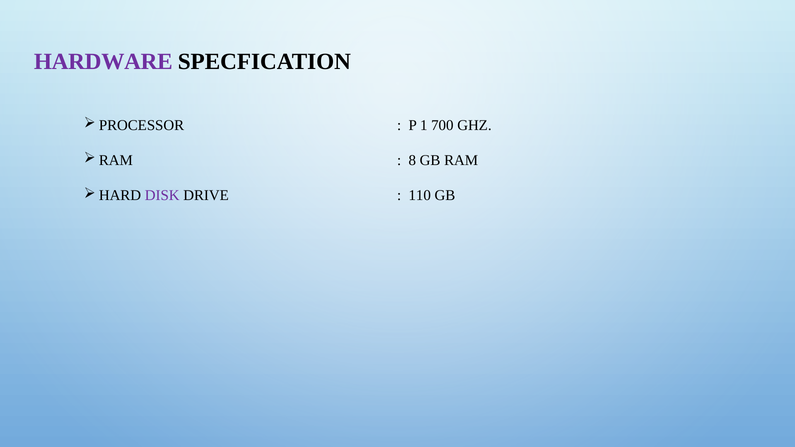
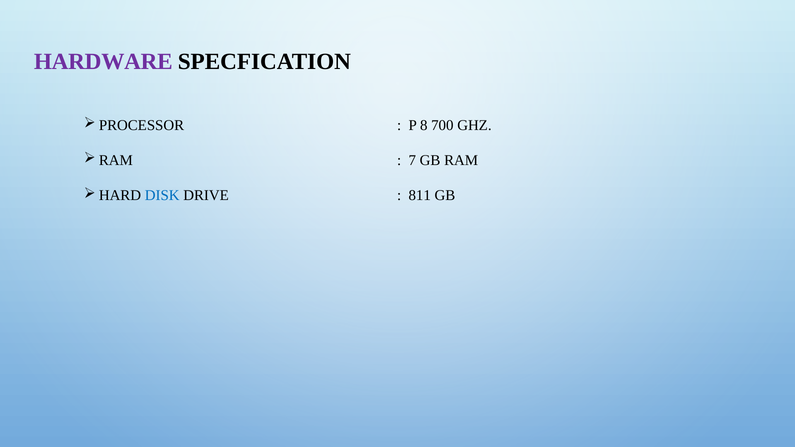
1: 1 -> 8 (424, 125)
8: 8 -> 7 (412, 161)
DISK colour: purple -> blue (162, 196)
110: 110 -> 811 (420, 196)
